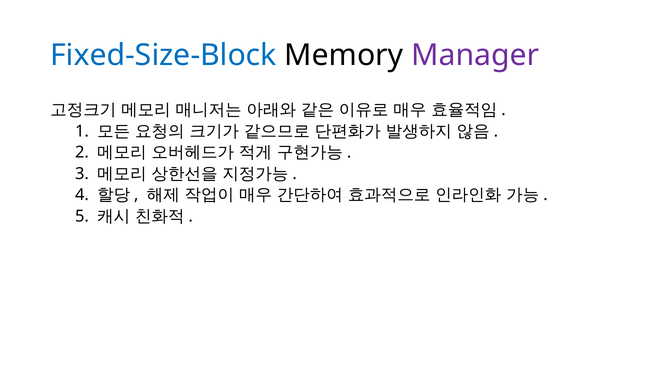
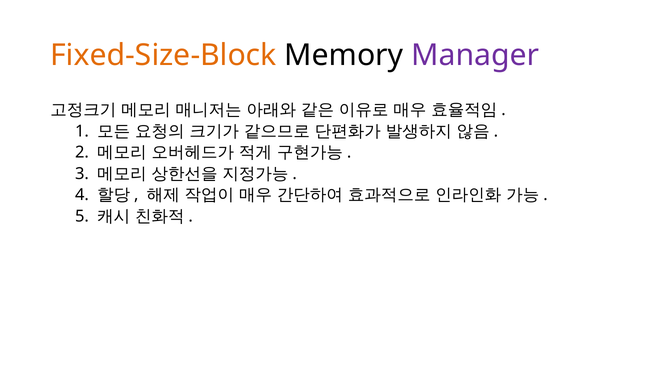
Fixed-Size-Block colour: blue -> orange (163, 55)
